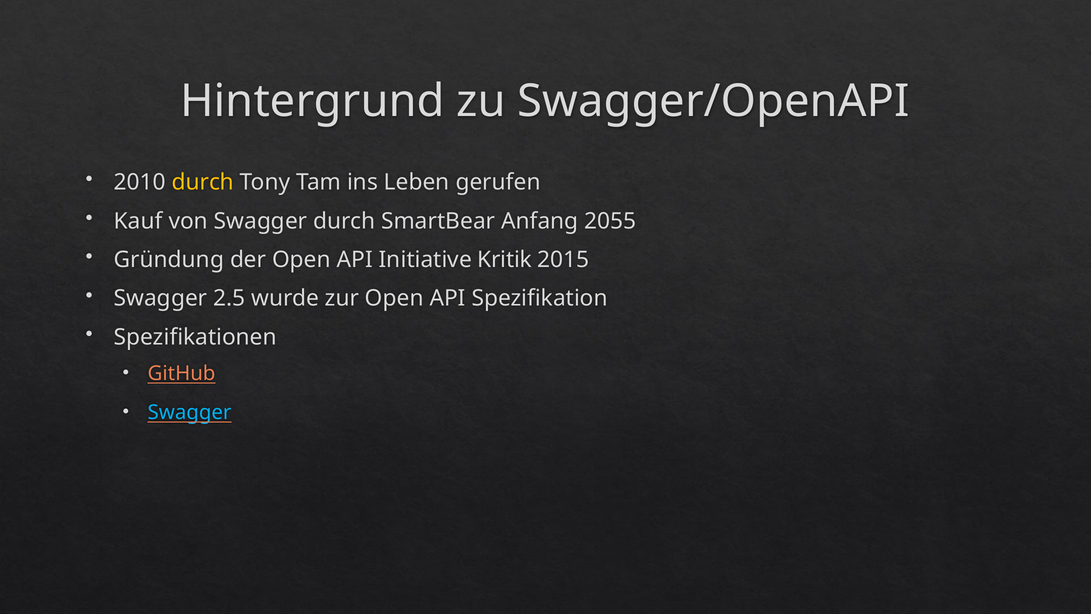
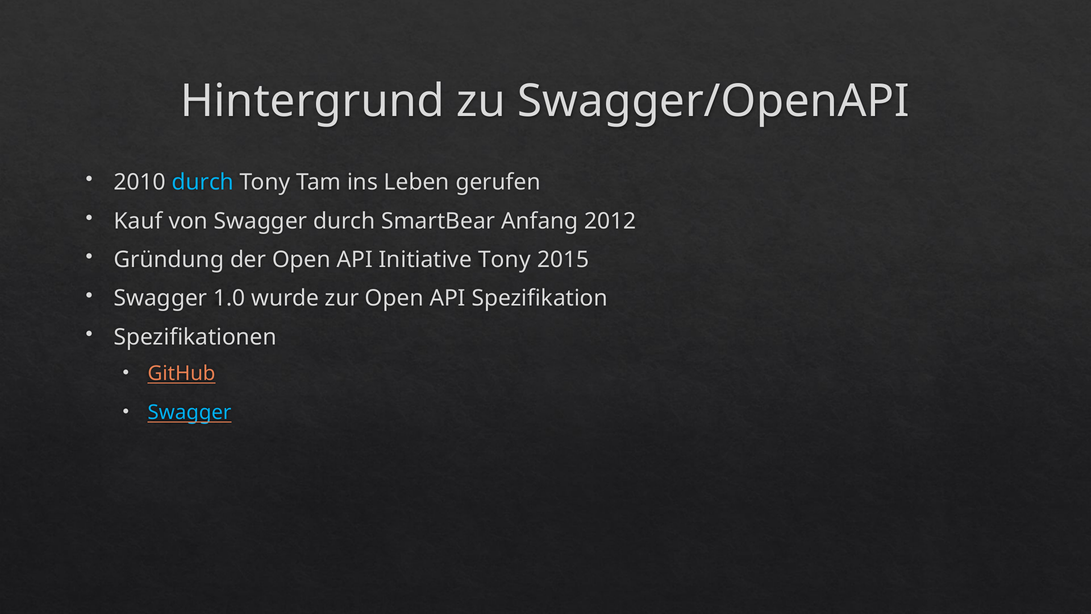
durch colour: yellow -> light blue (203, 182)
2055: 2055 -> 2012 (610, 221)
Initiative Kritik: Kritik -> Tony (504, 260)
2.5: 2.5 -> 1.0 (229, 298)
